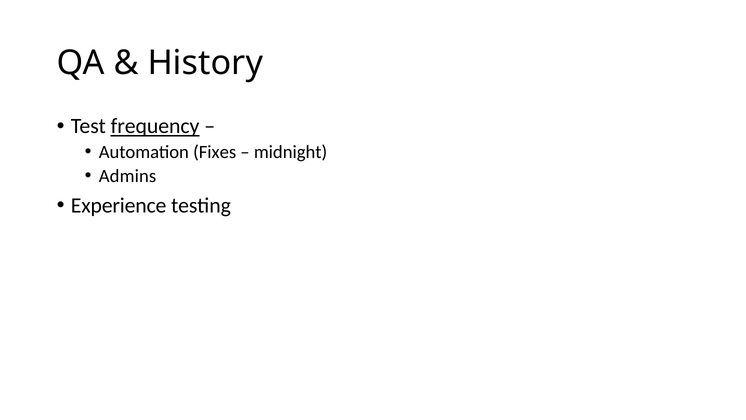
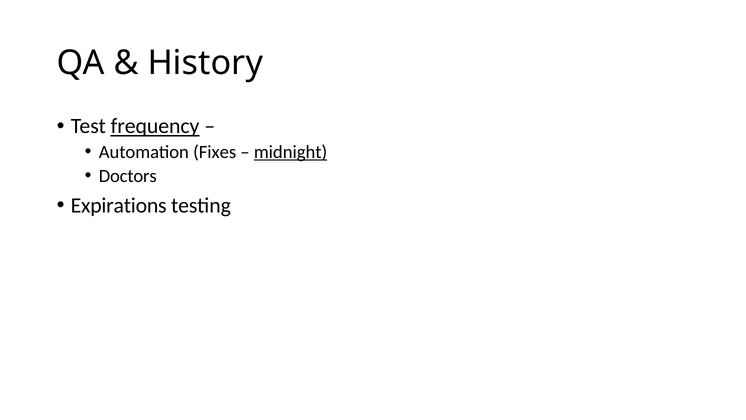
midnight underline: none -> present (291, 152)
Admins: Admins -> Doctors (128, 176)
Experience: Experience -> Expirations (119, 205)
